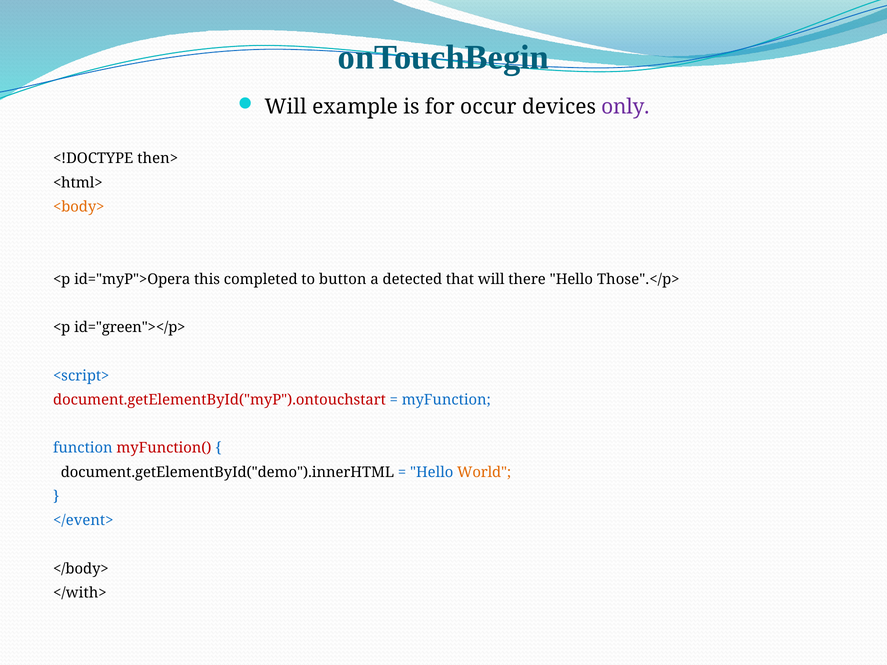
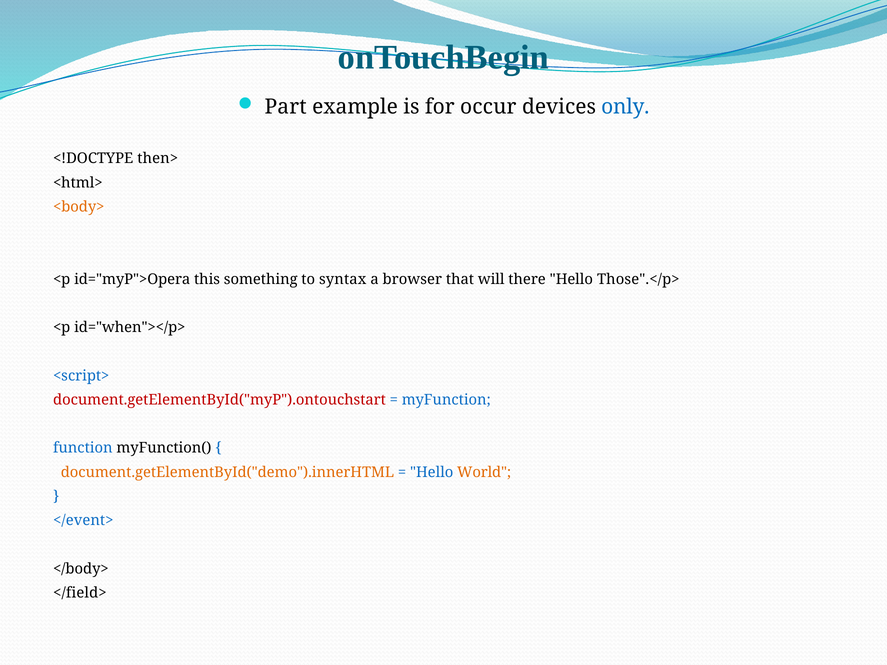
Will: Will -> Part (286, 107)
only colour: purple -> blue (625, 107)
completed: completed -> something (261, 279)
button: button -> syntax (343, 279)
detected: detected -> browser (412, 279)
id="green"></p>: id="green"></p> -> id="when"></p> (130, 328)
myFunction( colour: red -> black (164, 448)
document.getElementById("demo").innerHTML colour: black -> orange (227, 472)
</with>: </with> -> </field> (80, 593)
